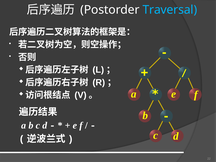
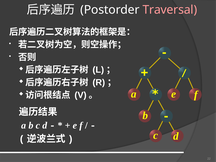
Traversal colour: light blue -> pink (170, 10)
